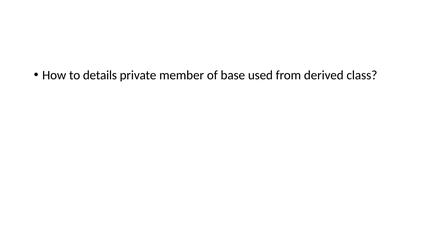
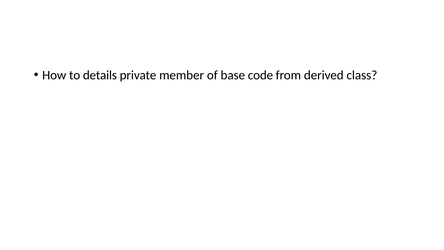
used: used -> code (260, 75)
